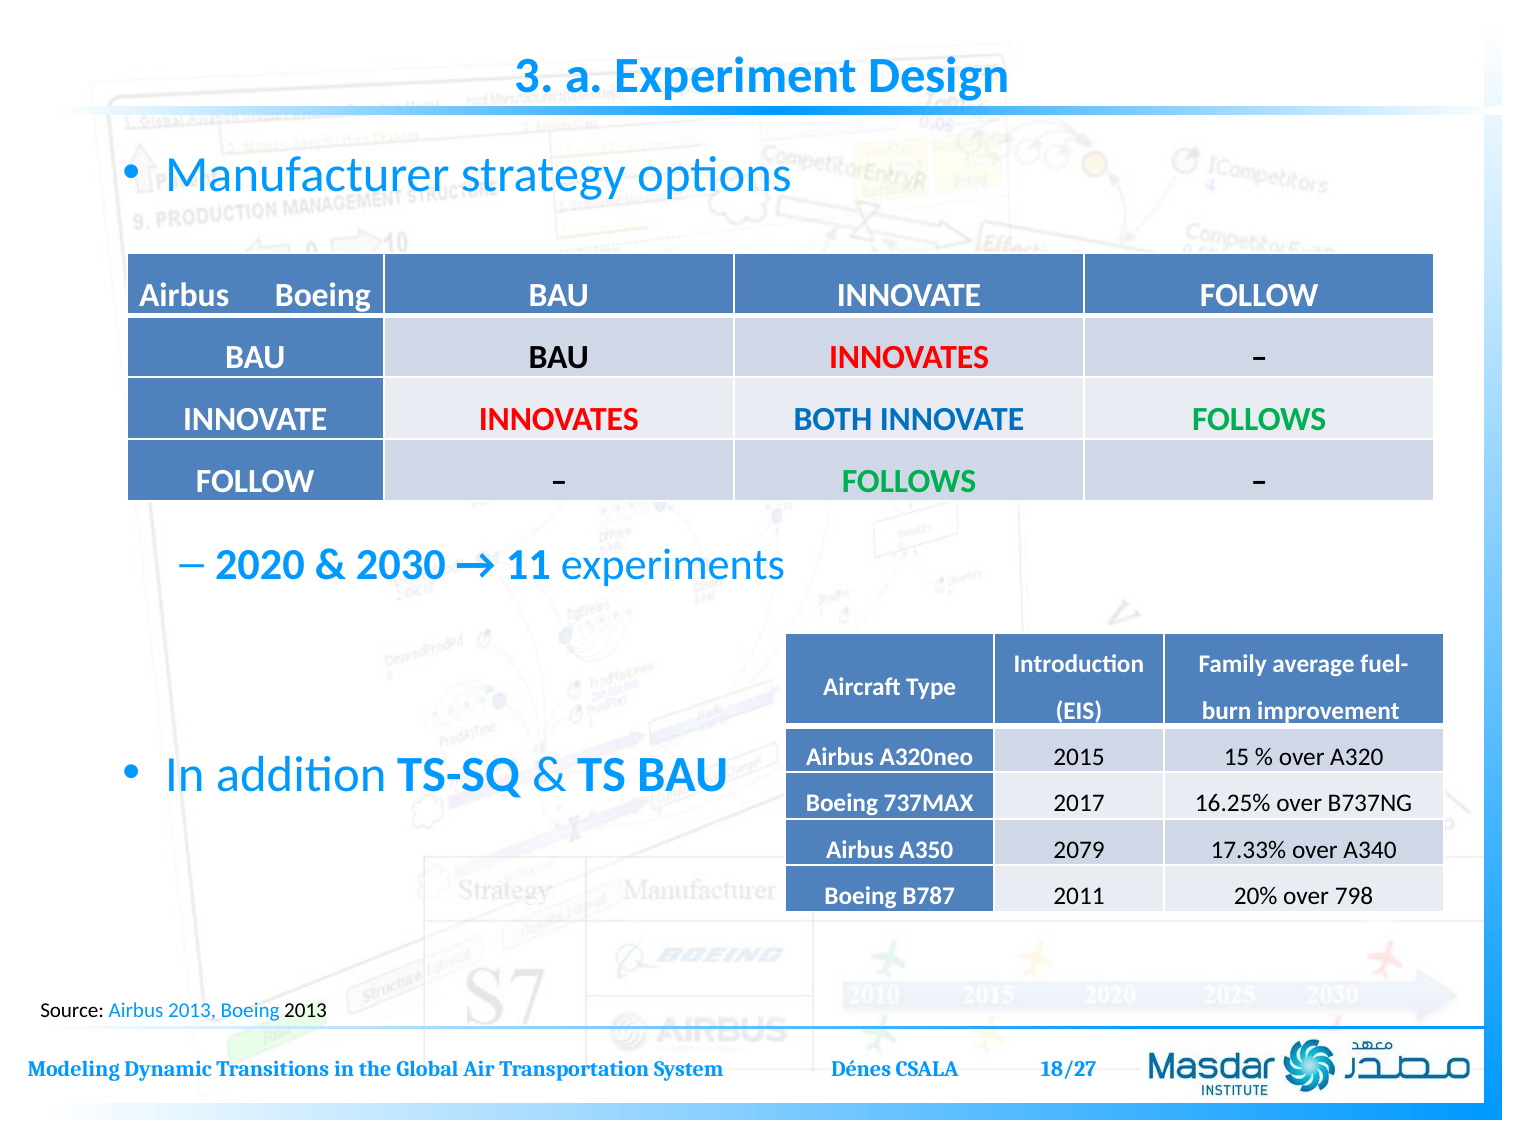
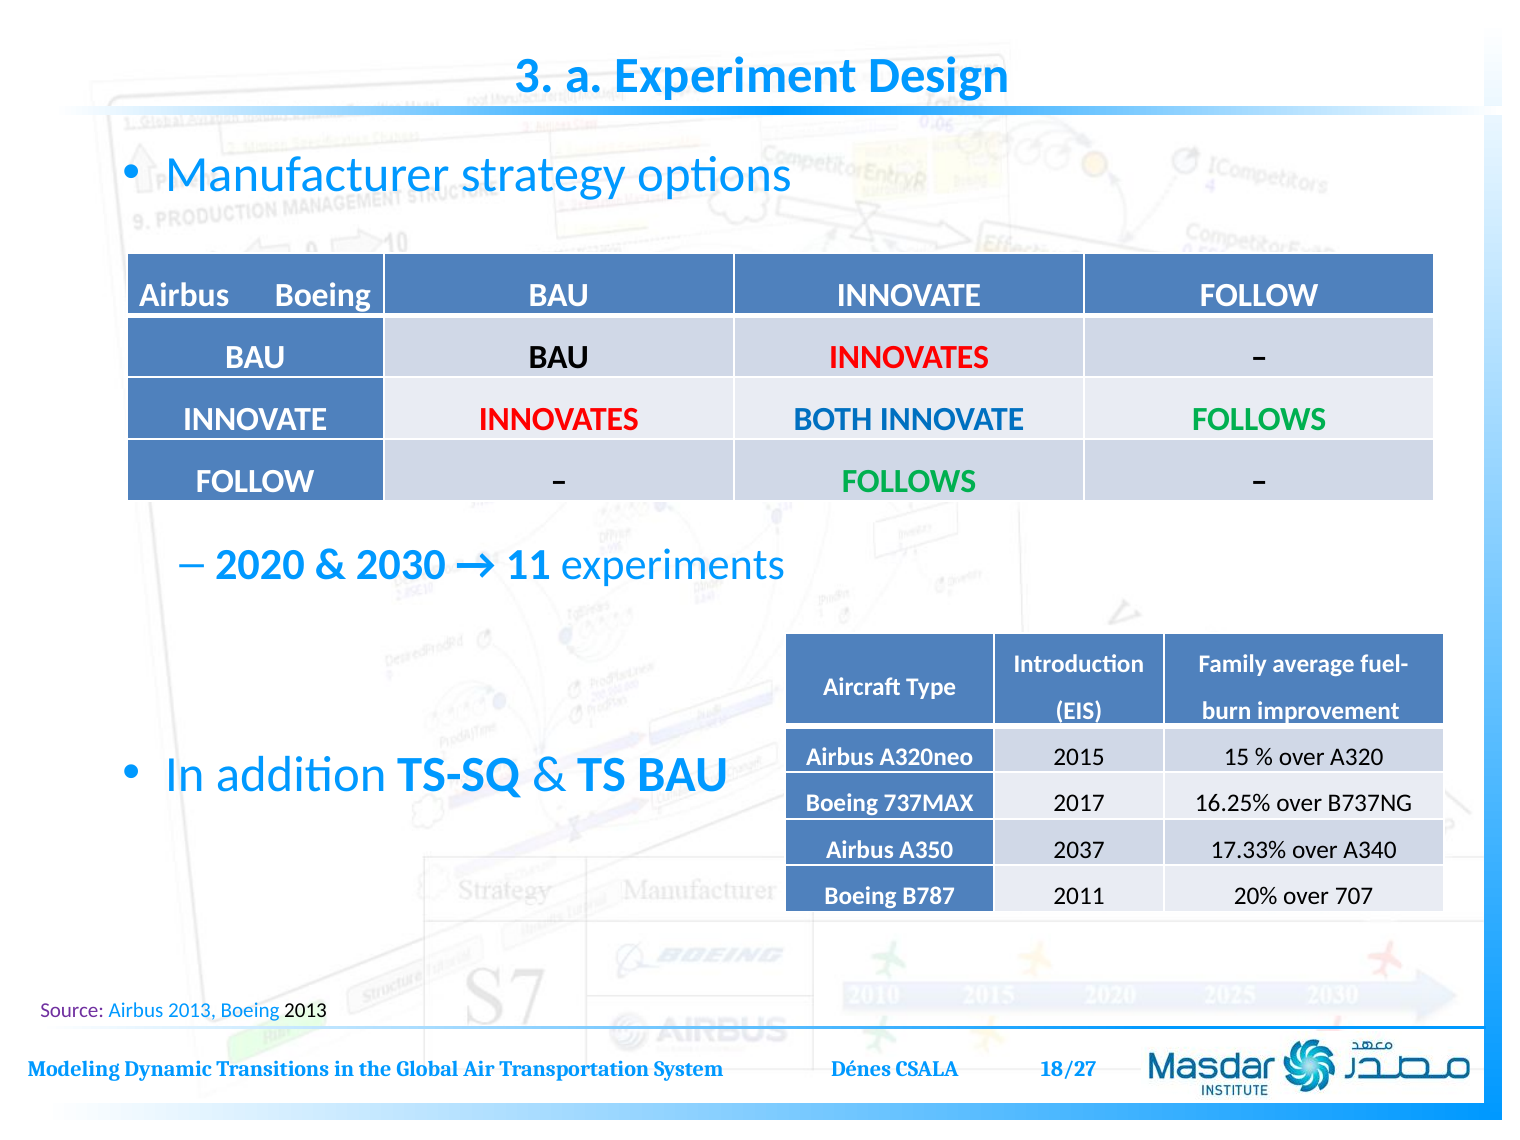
2079: 2079 -> 2037 (1079, 850)
798: 798 -> 707 (1354, 896)
Source colour: black -> purple (72, 1010)
